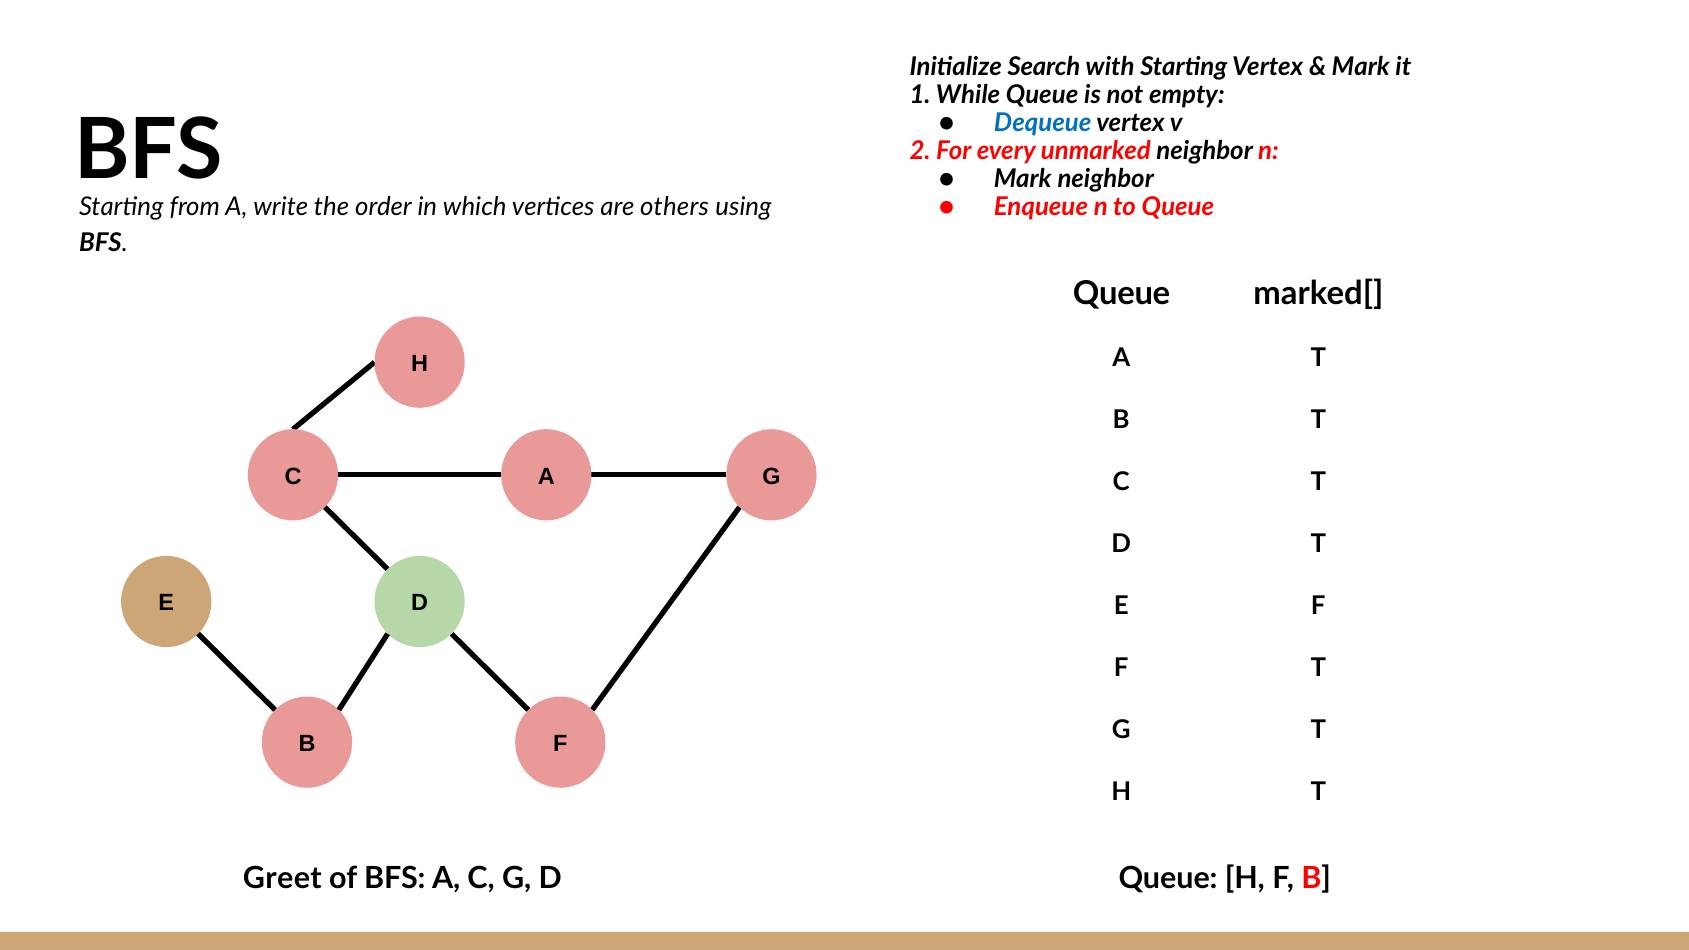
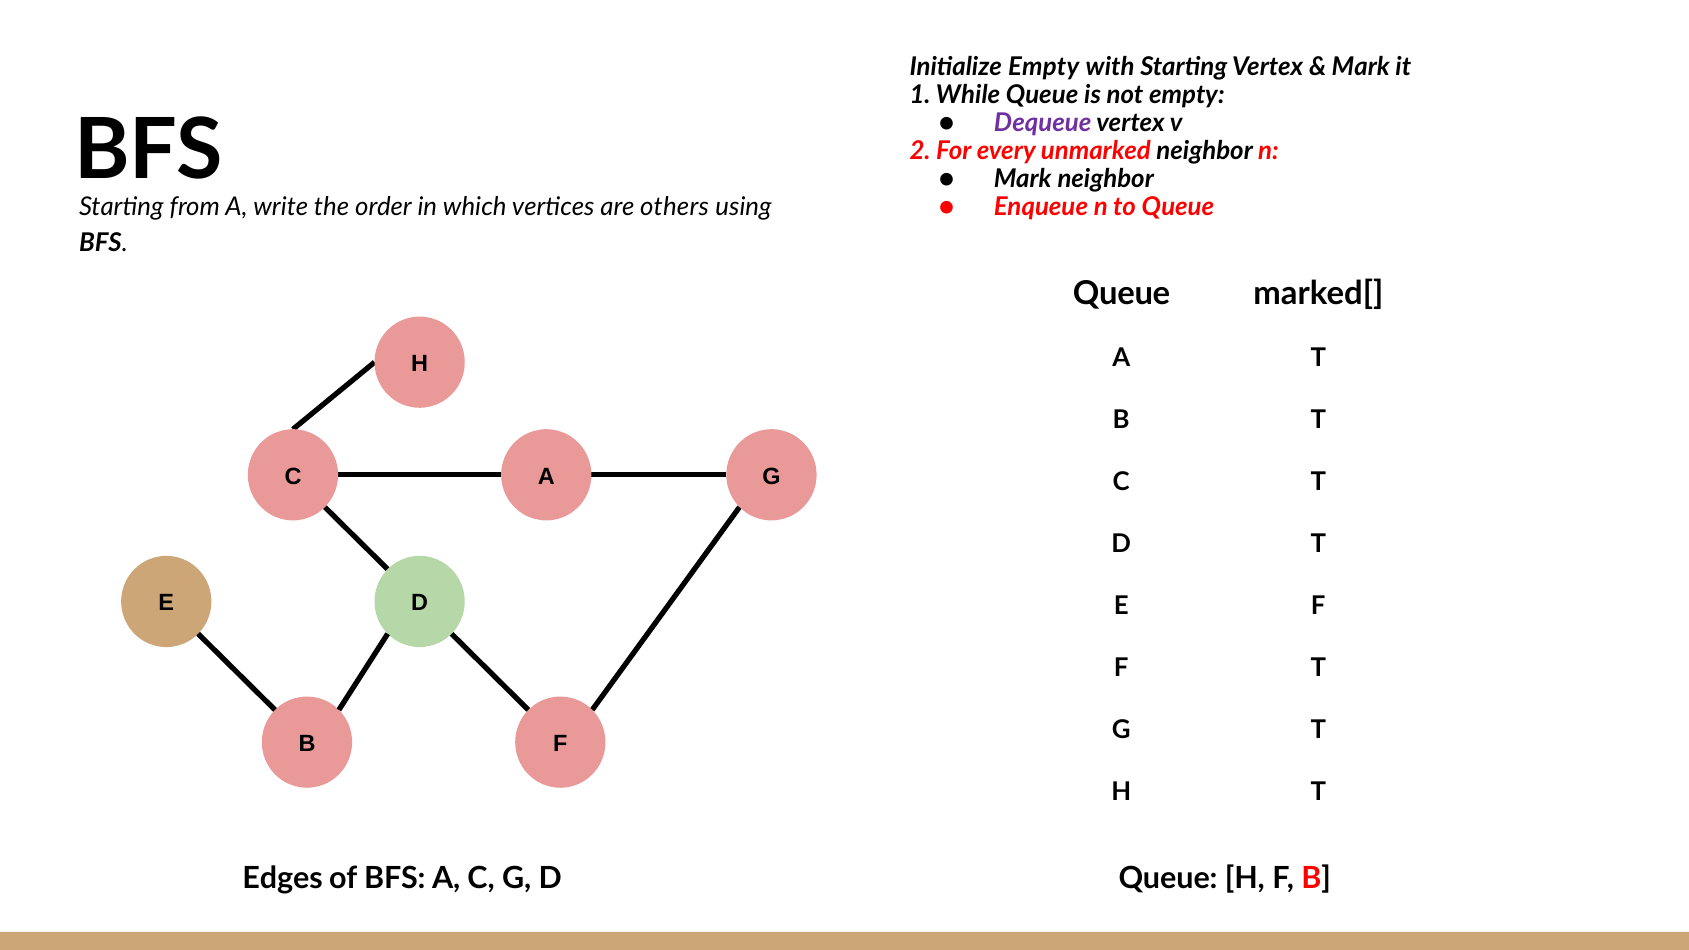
Initialize Search: Search -> Empty (1044, 67)
Dequeue colour: blue -> purple (1043, 123)
Greet: Greet -> Edges (283, 879)
